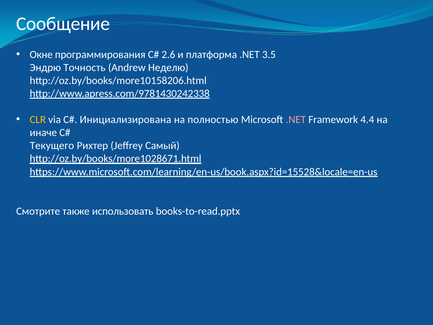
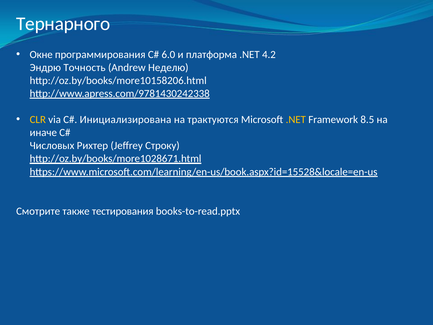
Сообщение: Сообщение -> Тернарного (63, 24)
2.6: 2.6 -> 6.0 (168, 54)
3.5: 3.5 -> 4.2 (269, 54)
полностью: полностью -> трактуются (213, 120)
.NET colour: pink -> yellow (296, 120)
4.4: 4.4 -> 8.5 (367, 120)
Текущего: Текущего -> Числовых (52, 146)
Самый: Самый -> Строку (162, 146)
использовать: использовать -> тестирования (123, 211)
